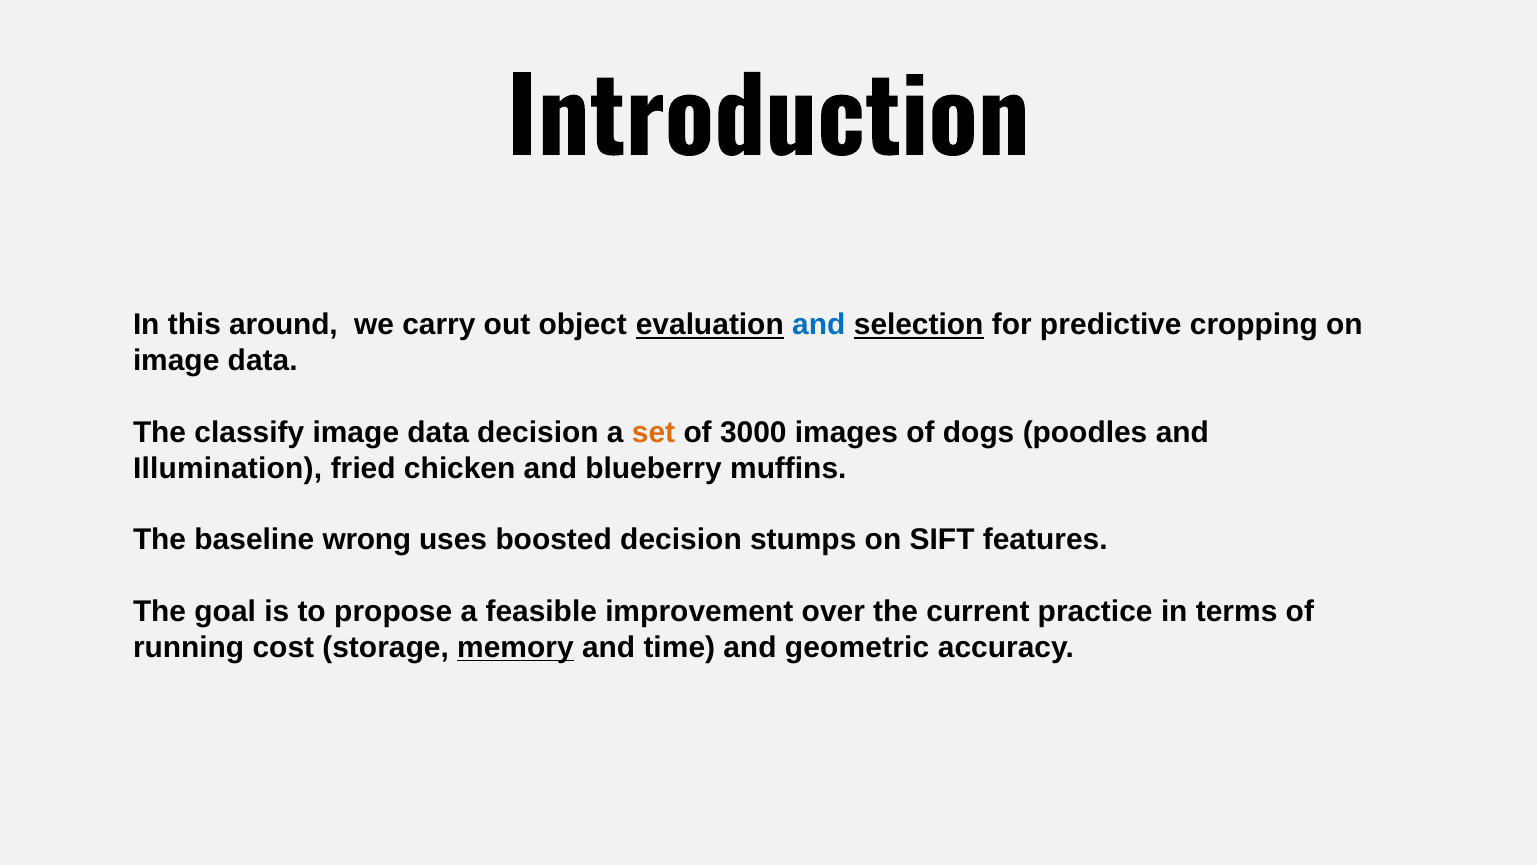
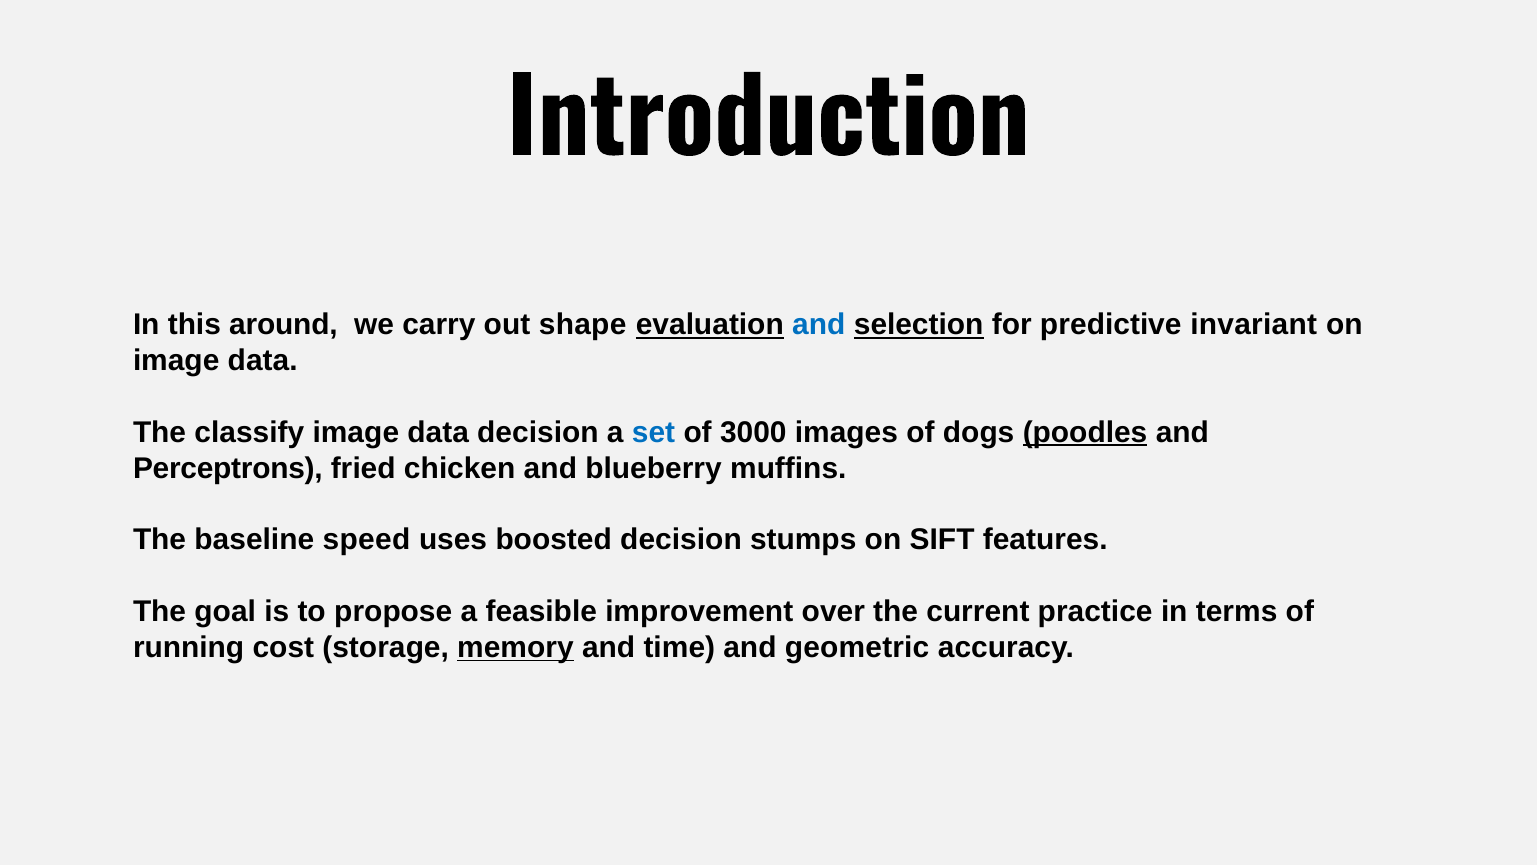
object: object -> shape (583, 324)
cropping: cropping -> invariant (1254, 324)
set colour: orange -> blue (653, 432)
poodles underline: none -> present (1085, 432)
Illumination: Illumination -> Perceptrons (228, 468)
wrong: wrong -> speed (367, 540)
